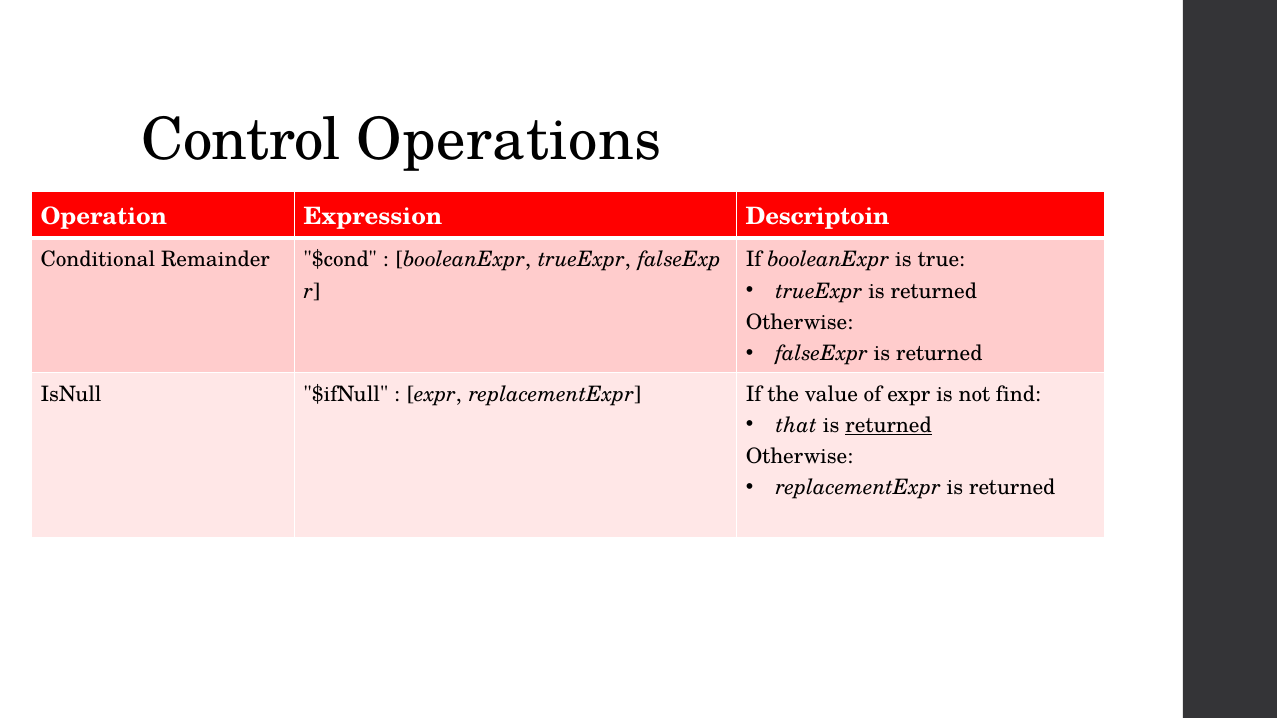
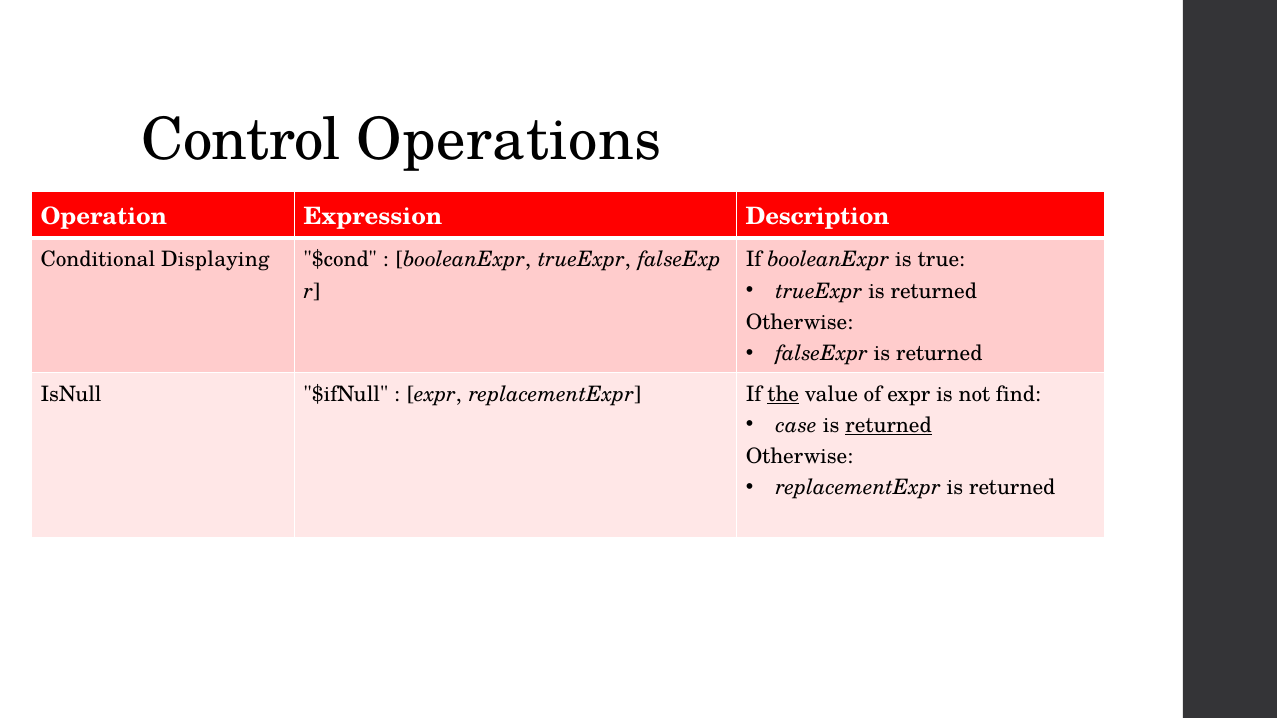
Descriptoin: Descriptoin -> Description (818, 217)
Remainder: Remainder -> Displaying (215, 260)
the underline: none -> present (783, 394)
that: that -> case (796, 425)
